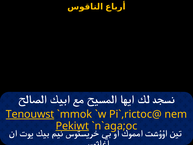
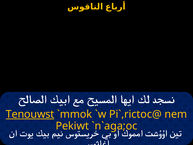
Pekiwt underline: present -> none (72, 126)
